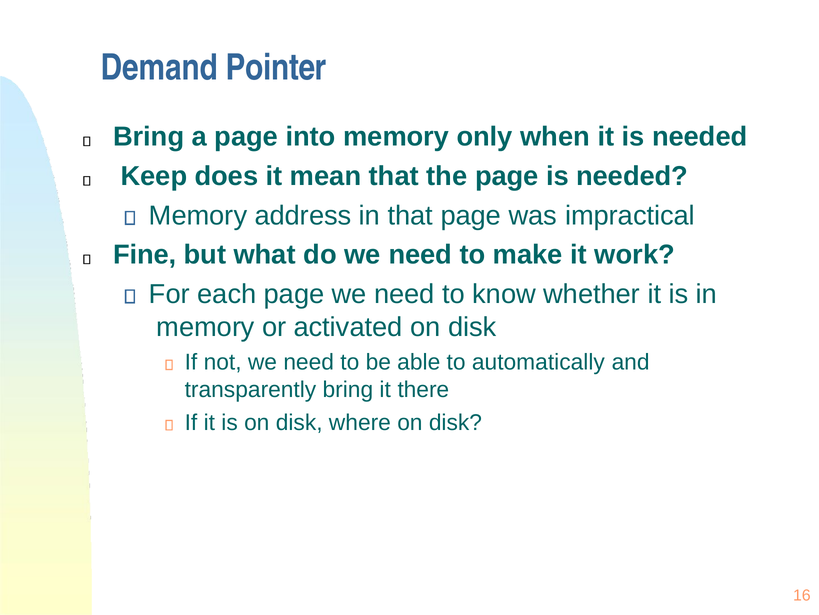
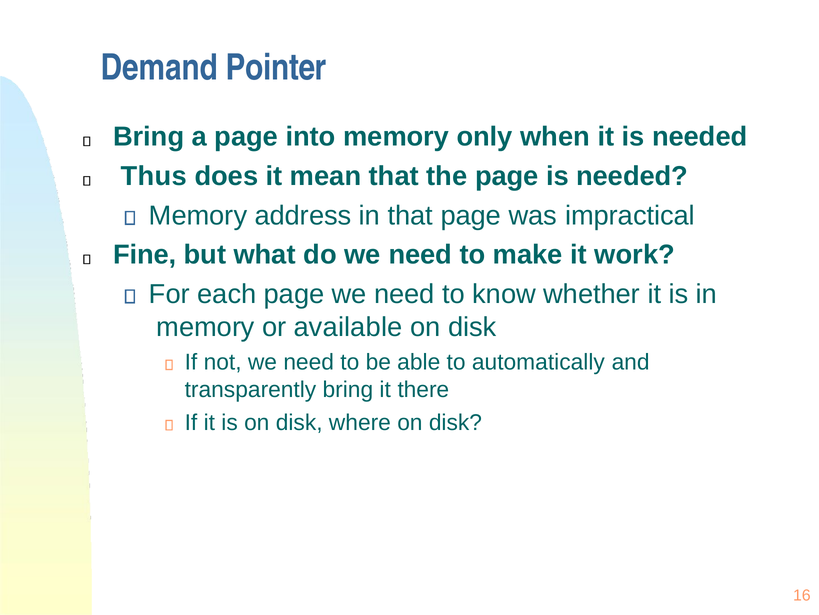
Keep: Keep -> Thus (154, 176)
activated: activated -> available (348, 327)
